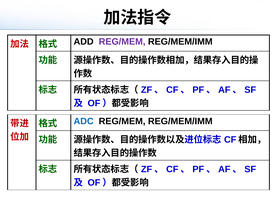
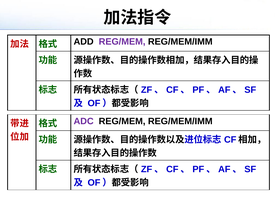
ADC colour: blue -> purple (84, 121)
